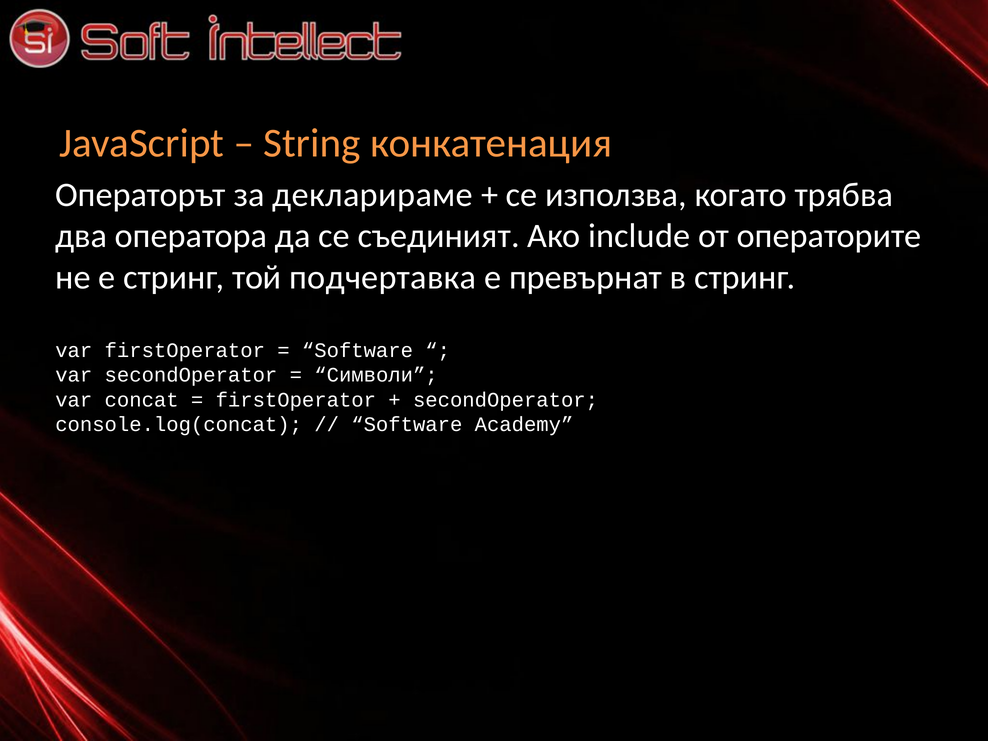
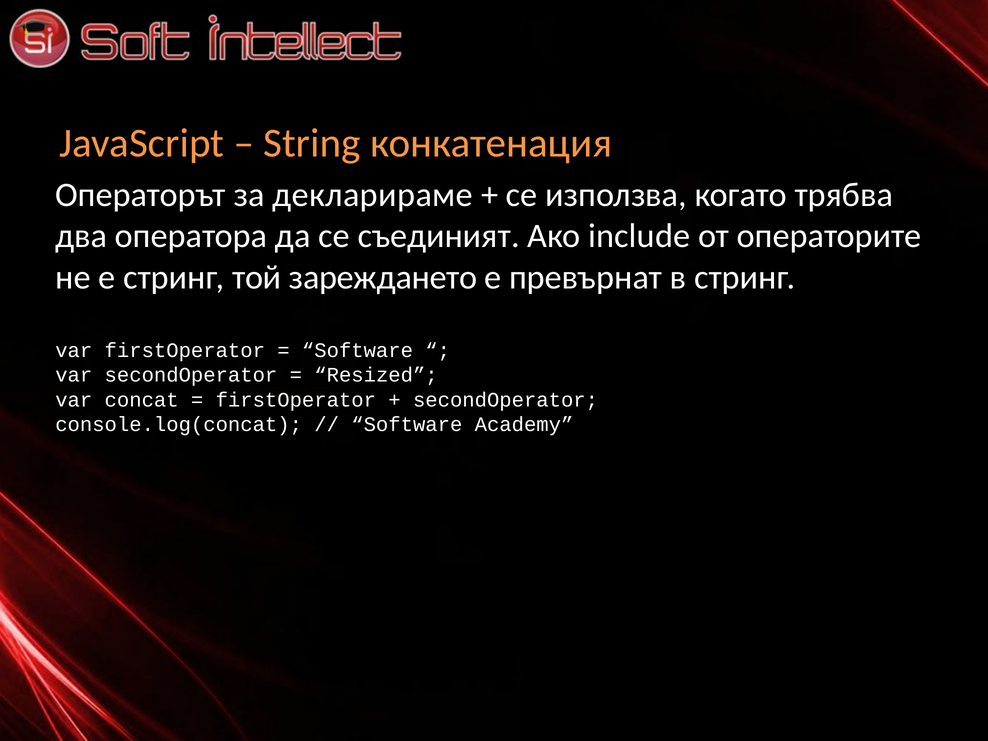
подчертавка: подчертавка -> зареждането (383, 277)
Символи: Символи -> Resized (376, 375)
